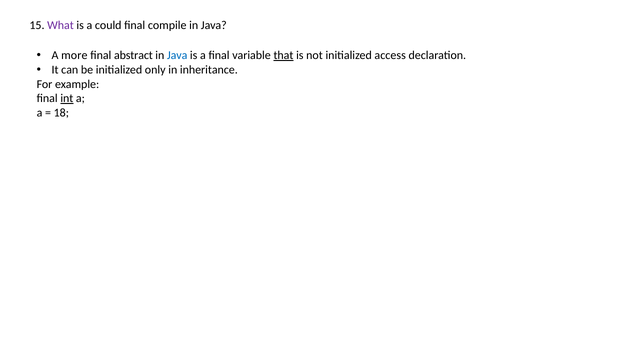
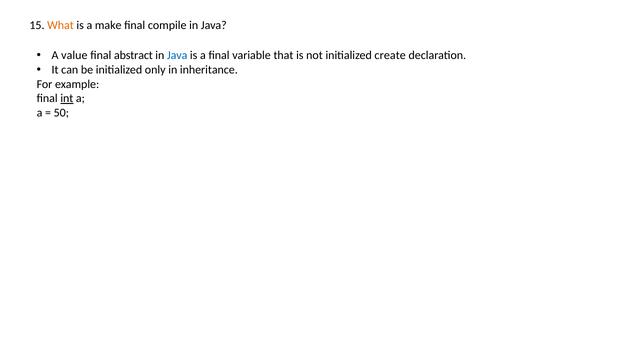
What colour: purple -> orange (60, 25)
could: could -> make (108, 25)
more: more -> value (74, 55)
that underline: present -> none (283, 55)
access: access -> create (390, 55)
18: 18 -> 50 (61, 113)
